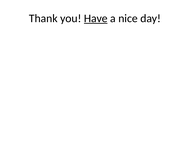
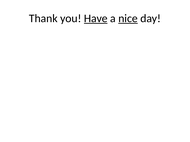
nice underline: none -> present (128, 18)
